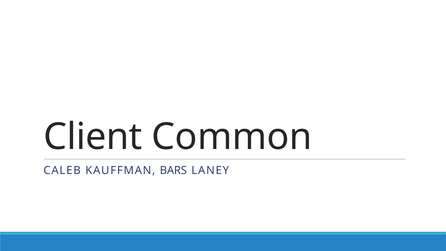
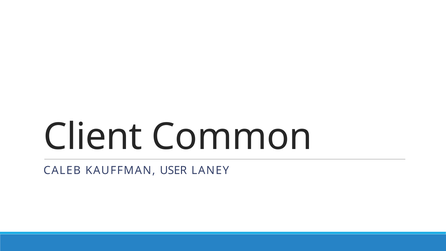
BARS: BARS -> USER (173, 171)
